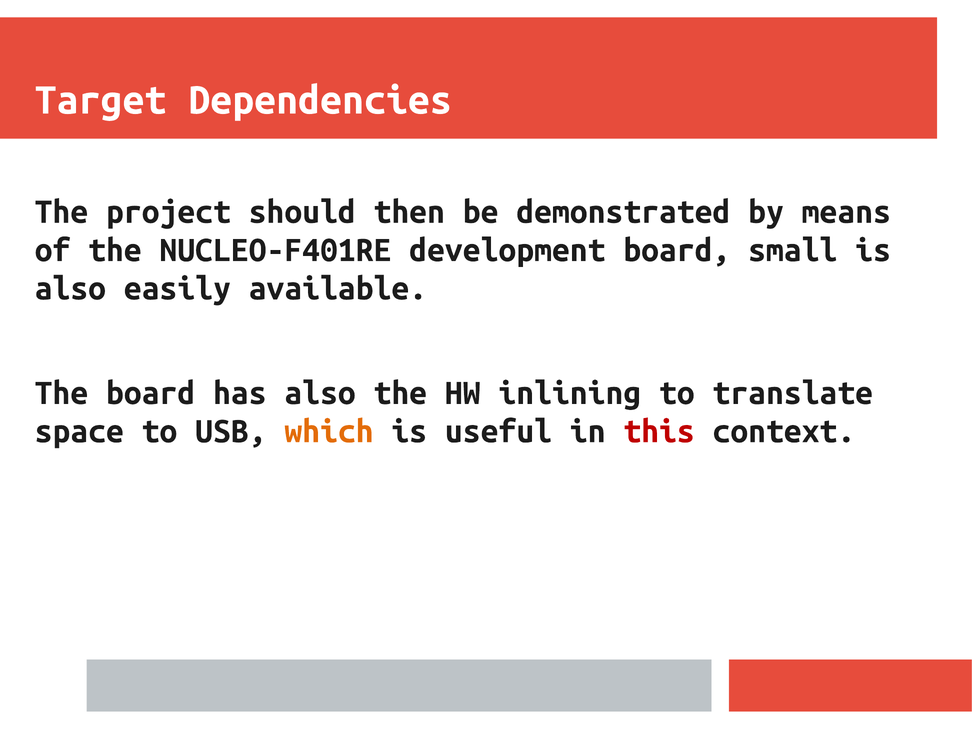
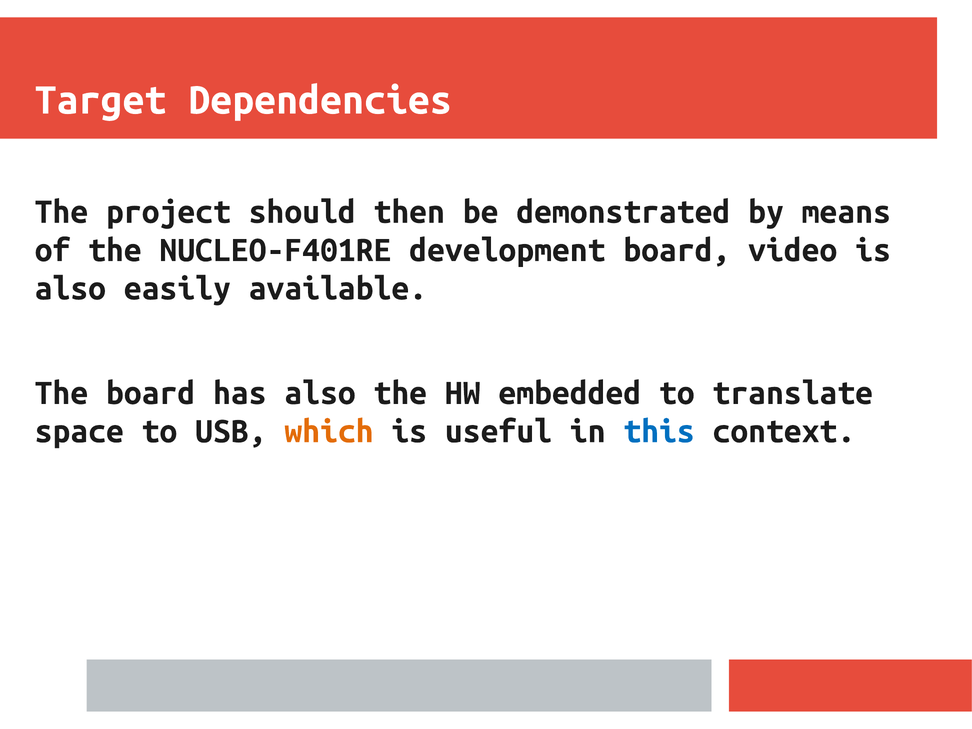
small: small -> video (793, 251)
inlining: inlining -> embedded (570, 393)
this colour: red -> blue (659, 432)
